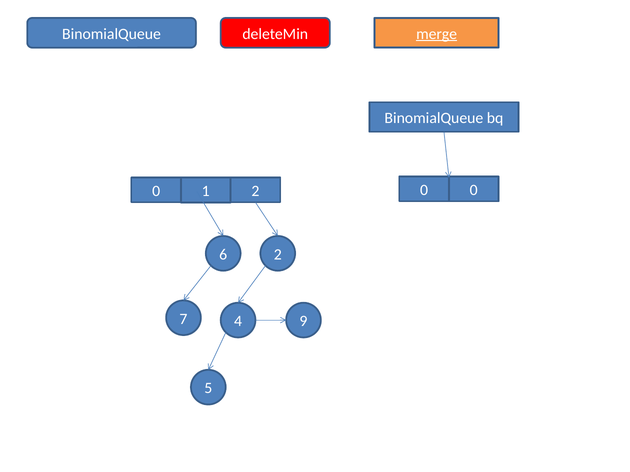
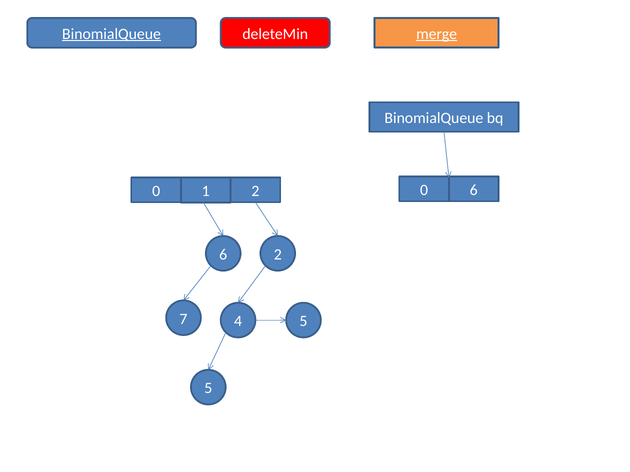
BinomialQueue underline: none -> present (111, 34)
0: 0 -> 6 (474, 190)
4 9: 9 -> 5 (303, 322)
